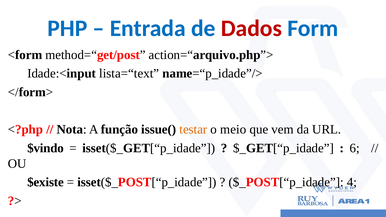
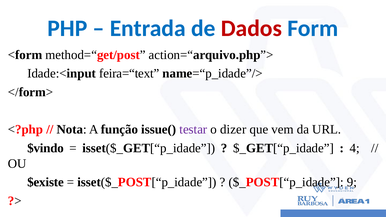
lista=“text: lista=“text -> feira=“text (129, 74)
testar colour: orange -> purple (193, 130)
meio: meio -> dizer (233, 130)
6: 6 -> 4 (355, 148)
4: 4 -> 9 (352, 182)
